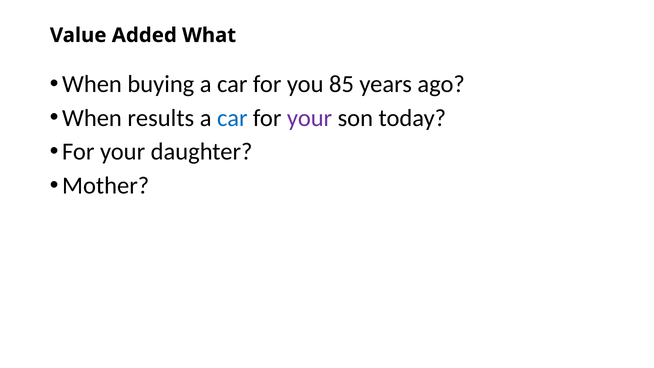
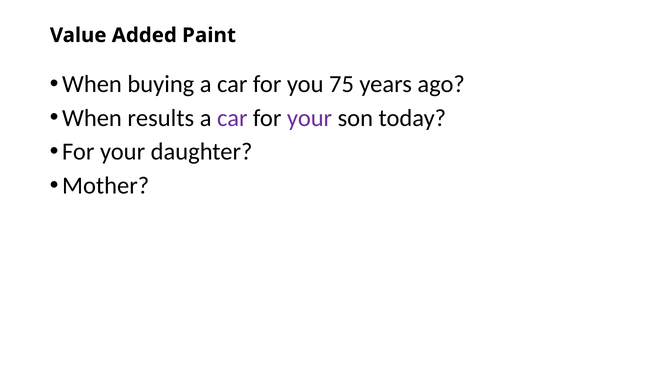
What: What -> Paint (209, 35)
85: 85 -> 75 (342, 84)
car colour: blue -> purple (232, 118)
